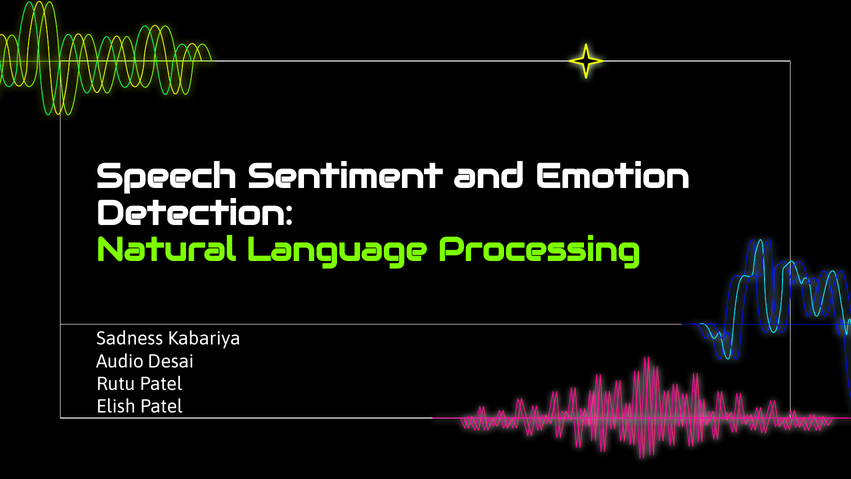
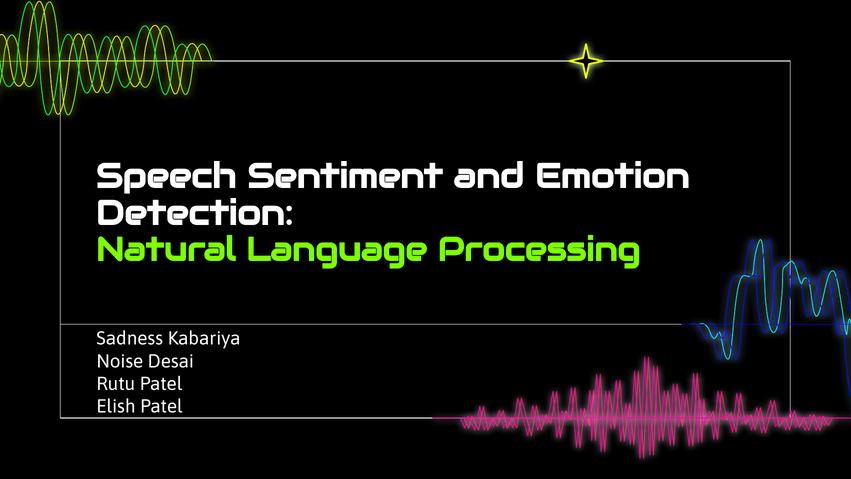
Audio: Audio -> Noise (120, 361)
